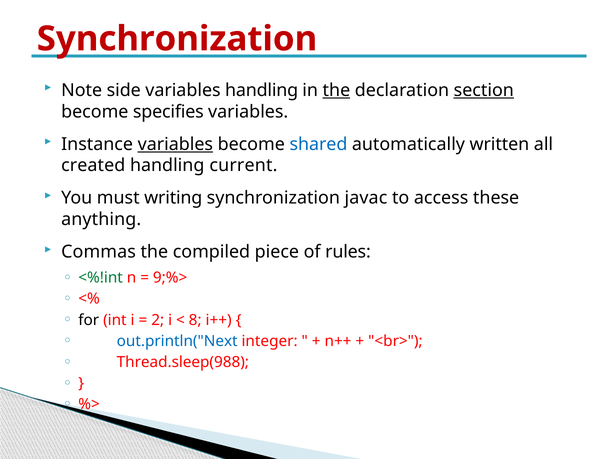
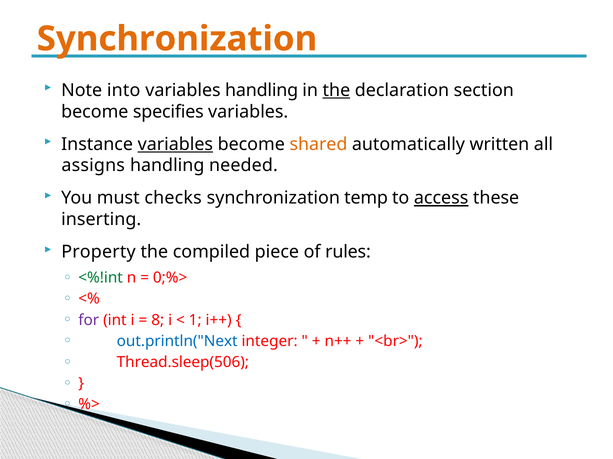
Synchronization colour: red -> orange (177, 39)
side: side -> into (124, 90)
section underline: present -> none (484, 90)
shared colour: blue -> orange (318, 144)
created: created -> assigns (93, 166)
current: current -> needed (243, 166)
writing: writing -> checks (173, 198)
javac: javac -> temp (366, 198)
access underline: none -> present (441, 198)
anything: anything -> inserting (101, 220)
Commas: Commas -> Property (98, 252)
9;%>: 9;%> -> 0;%> (170, 278)
for colour: black -> purple (89, 321)
2: 2 -> 8 (158, 321)
8: 8 -> 1 (195, 321)
Thread.sleep(988: Thread.sleep(988 -> Thread.sleep(506 (183, 363)
